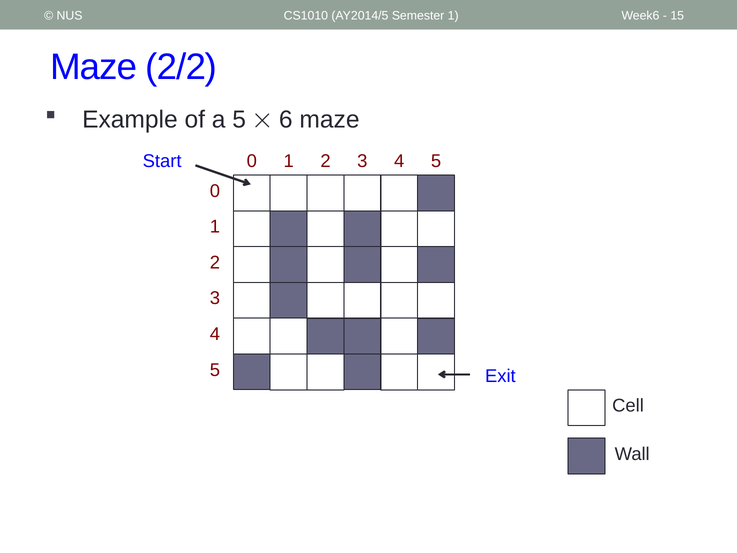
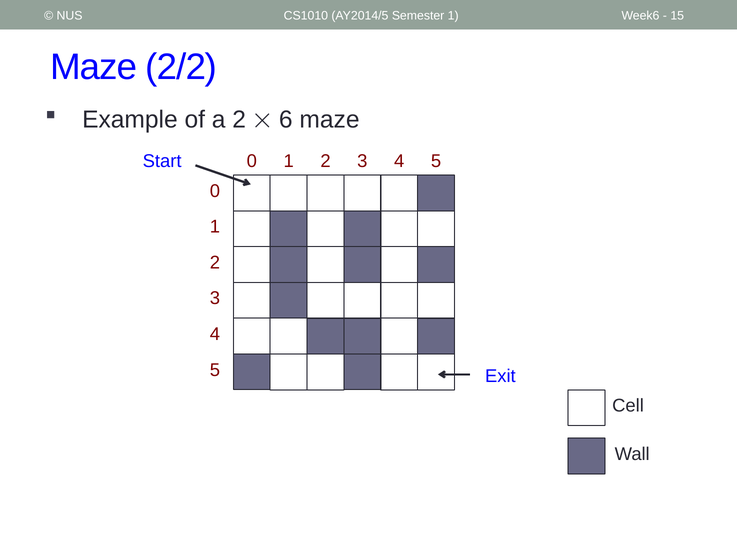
a 5: 5 -> 2 (239, 120)
